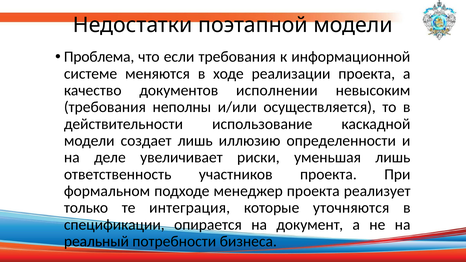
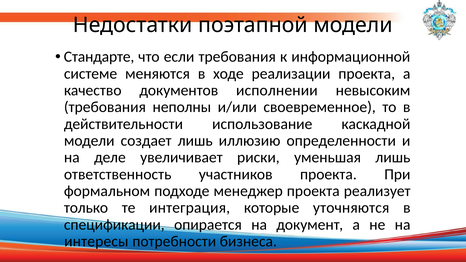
Проблема: Проблема -> Стандарте (99, 57)
осуществляется: осуществляется -> своевременное (320, 107)
реальный: реальный -> интересы (96, 242)
